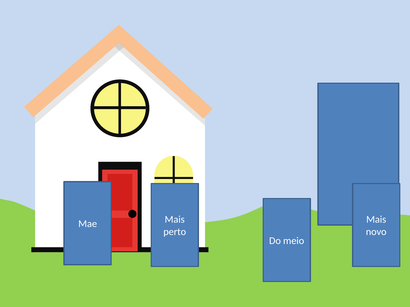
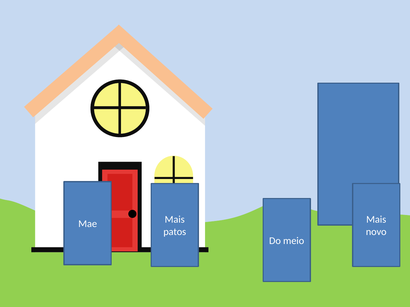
perto: perto -> patos (175, 232)
